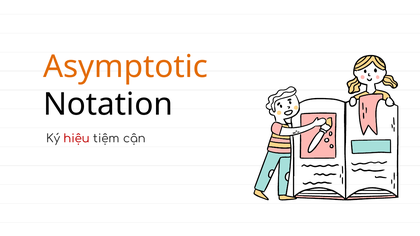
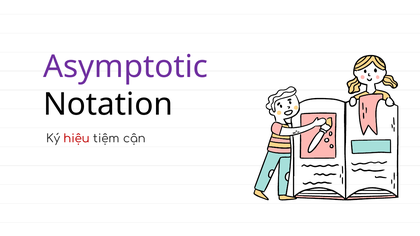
Asymptotic colour: orange -> purple (126, 67)
